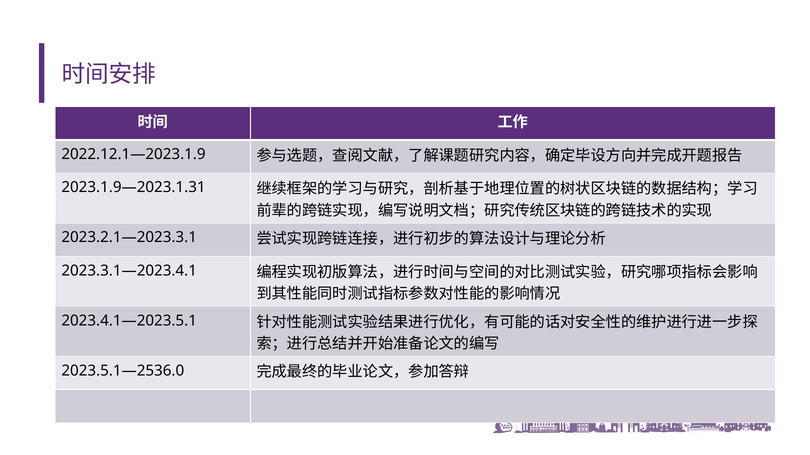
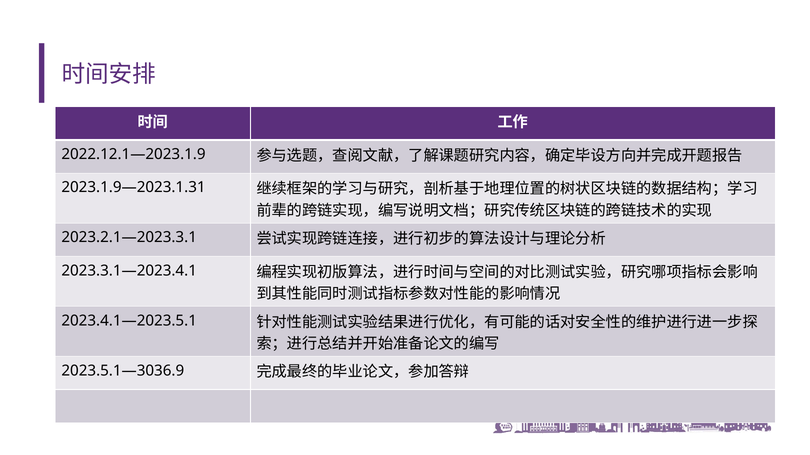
2023.5.1—2536.0: 2023.5.1—2536.0 -> 2023.5.1—3036.9 (123, 371)
